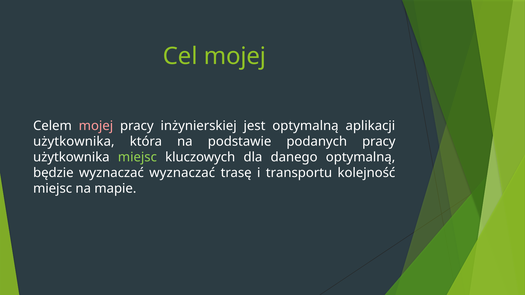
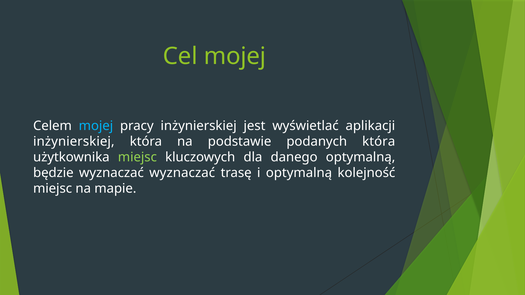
mojej colour: pink -> light blue (96, 126)
jest optymalną: optymalną -> wyświetlać (305, 126)
użytkownika: użytkownika -> inżynierskiej (74, 142)
podanych pracy: pracy -> która (379, 142)
i transportu: transportu -> optymalną (299, 173)
